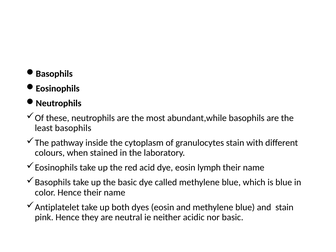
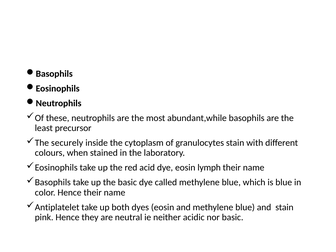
least basophils: basophils -> precursor (73, 128)
pathway: pathway -> securely (67, 143)
